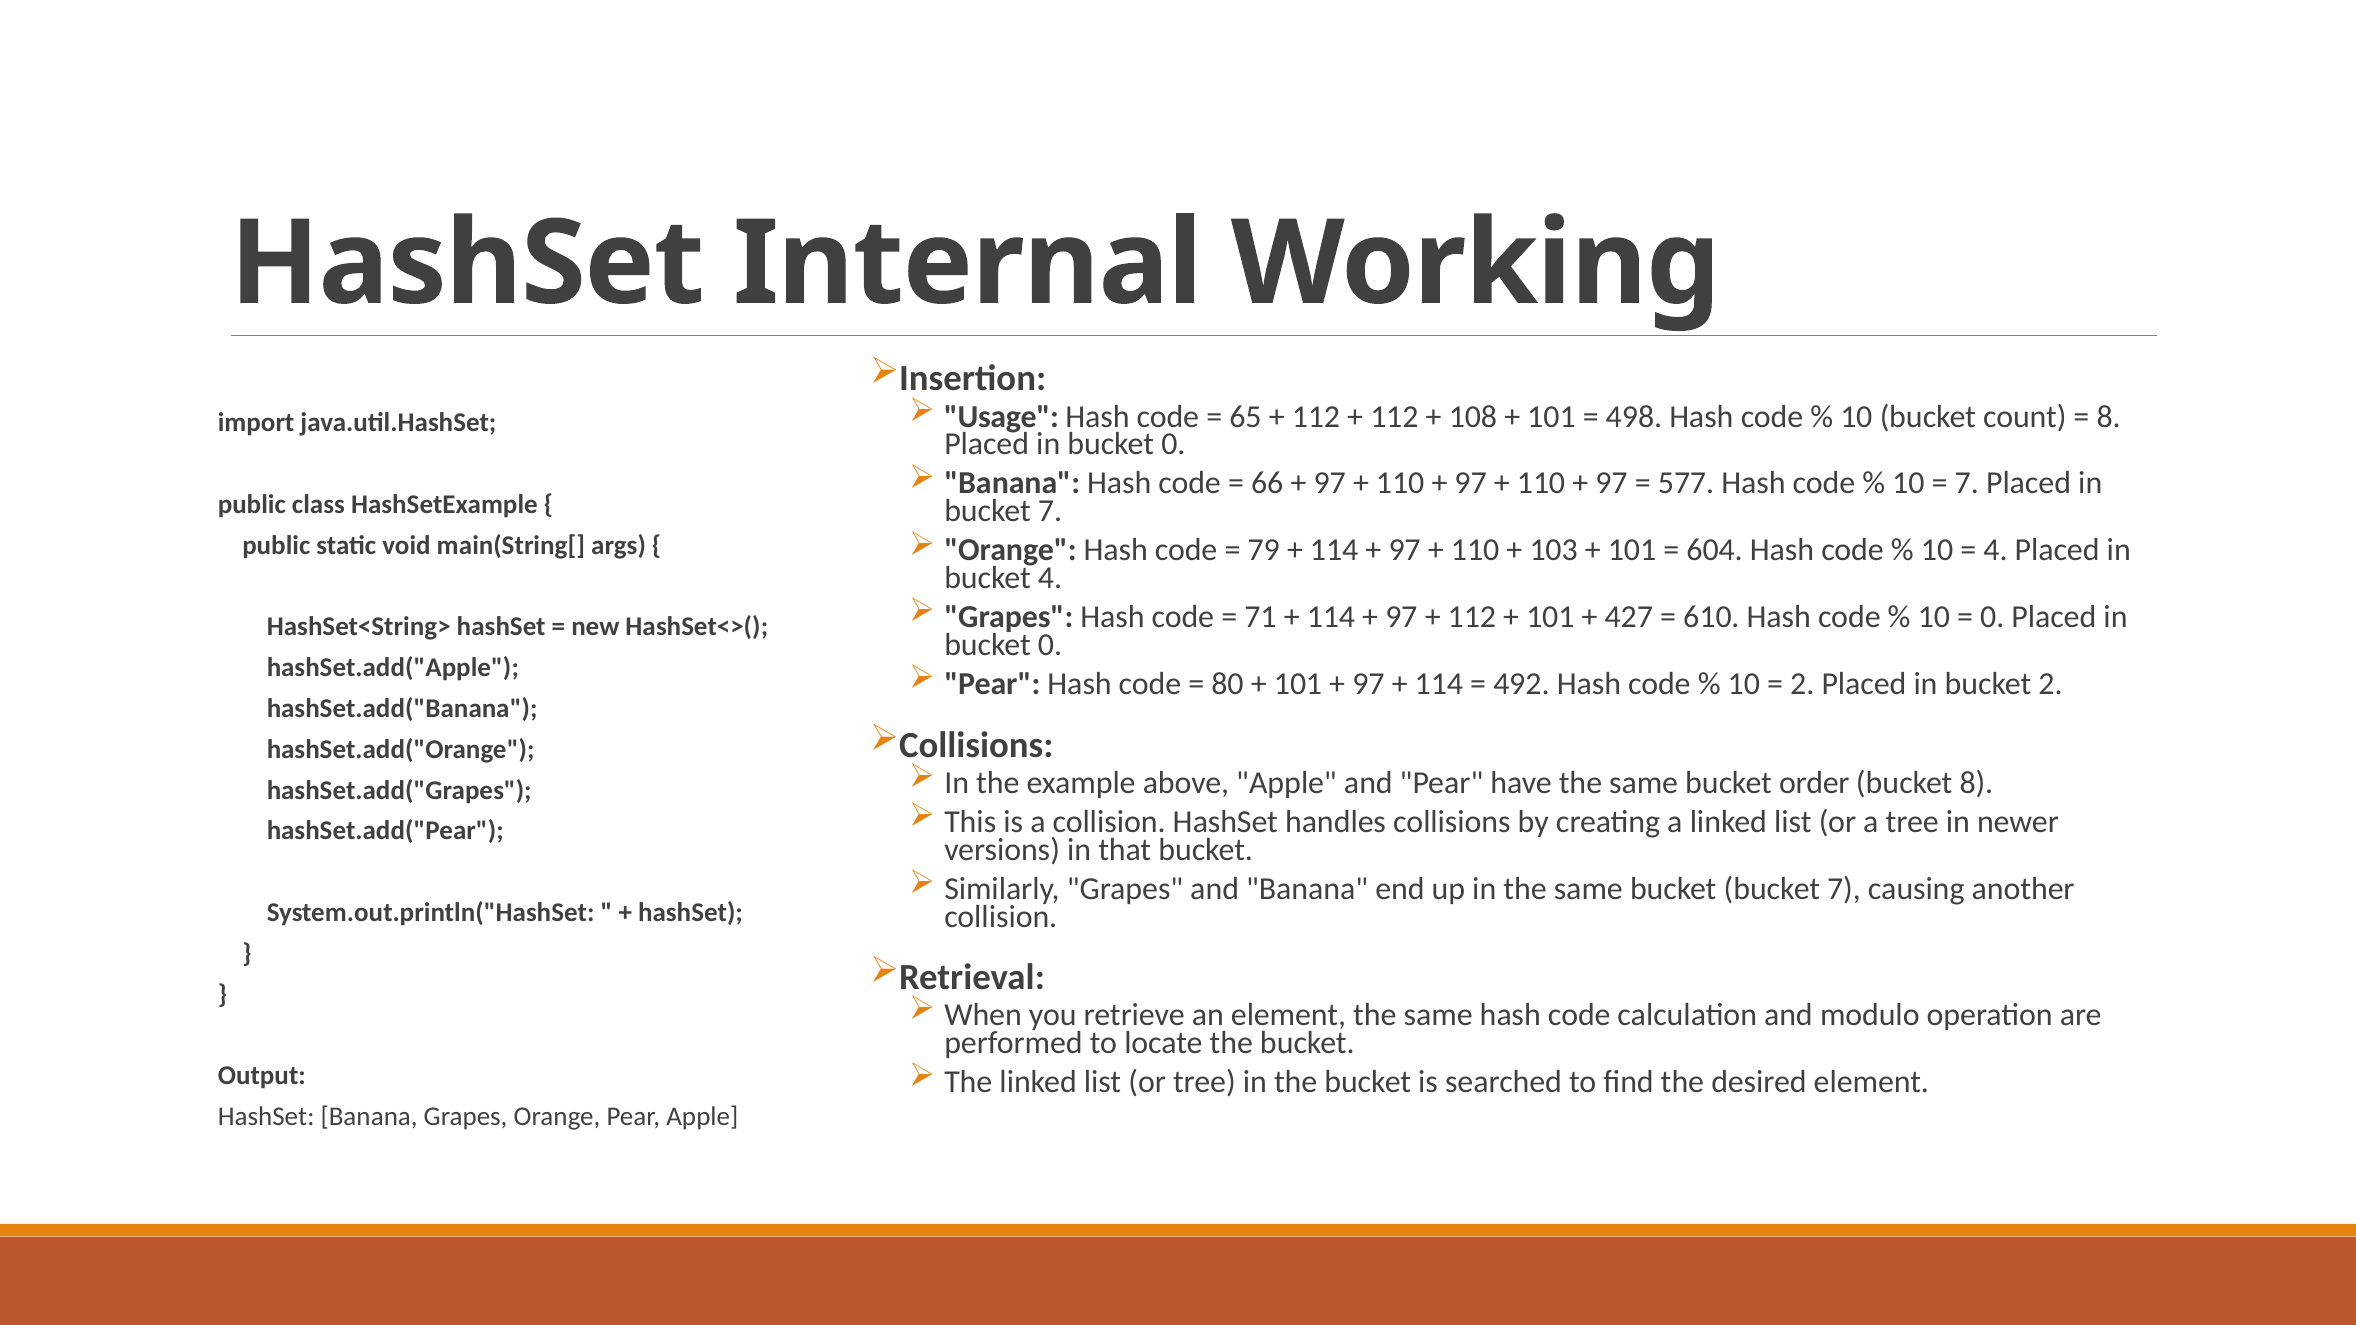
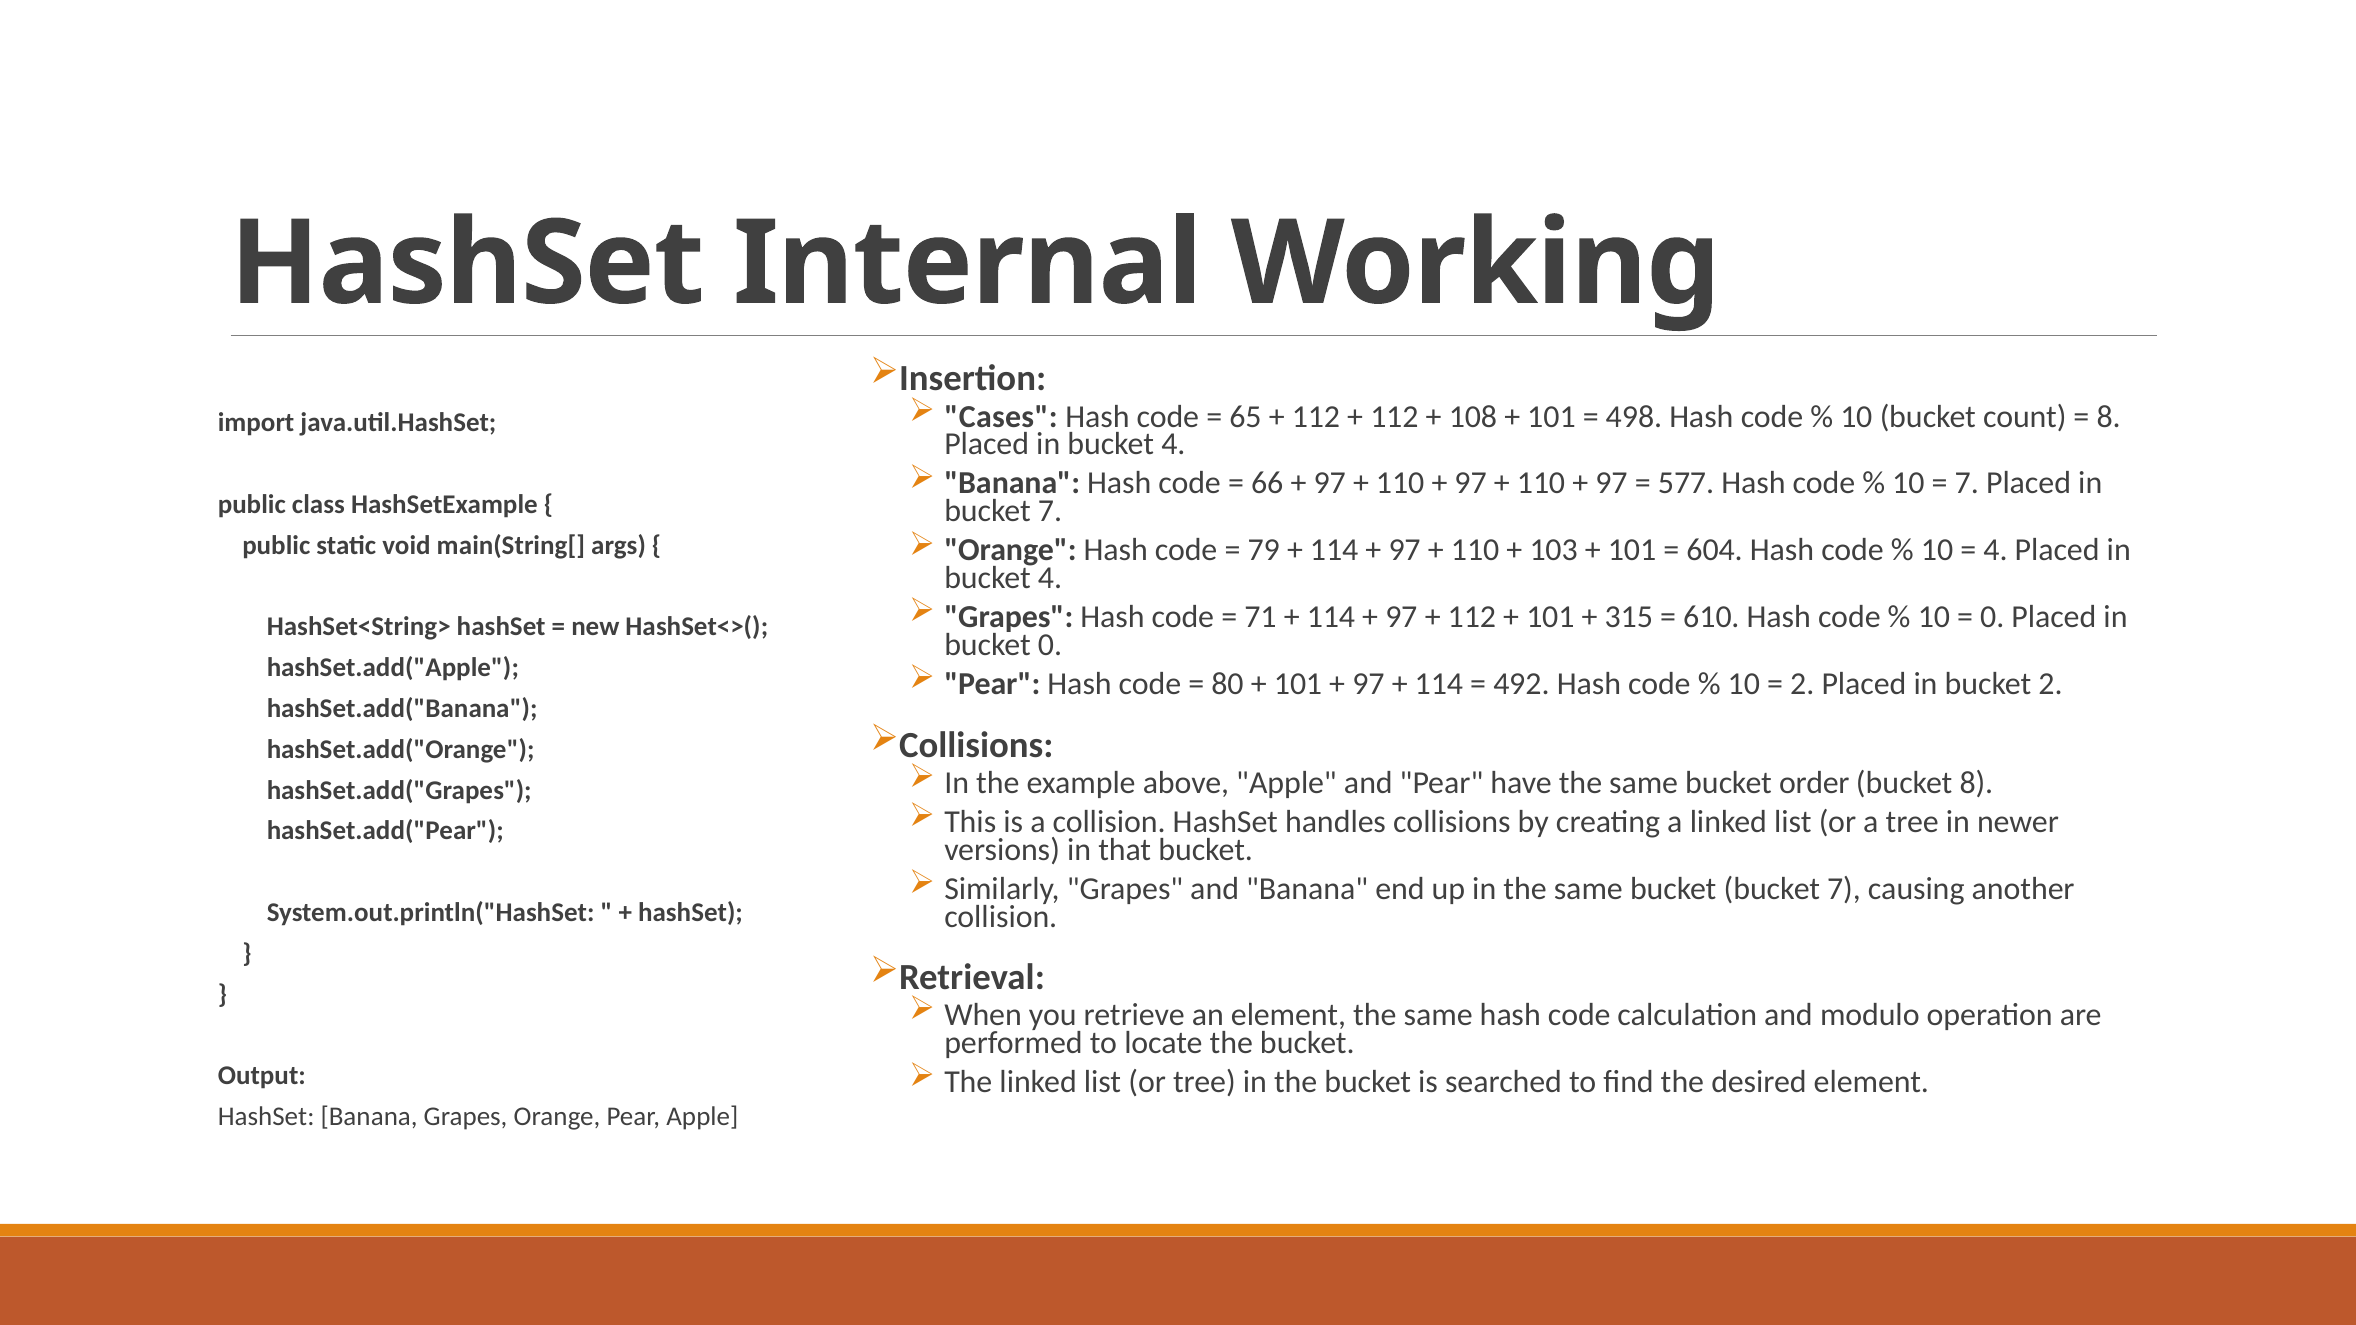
Usage: Usage -> Cases (1001, 417)
0: 0 -> 4 (1173, 444)
427: 427 -> 315 (1629, 617)
